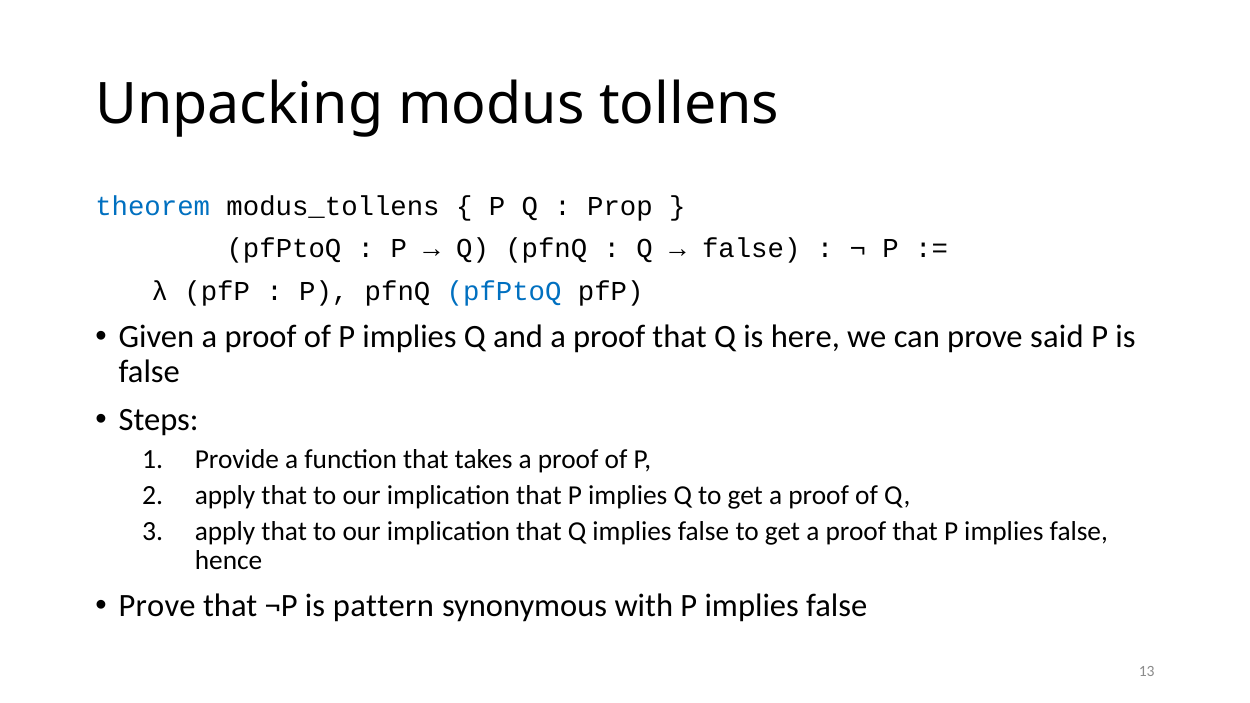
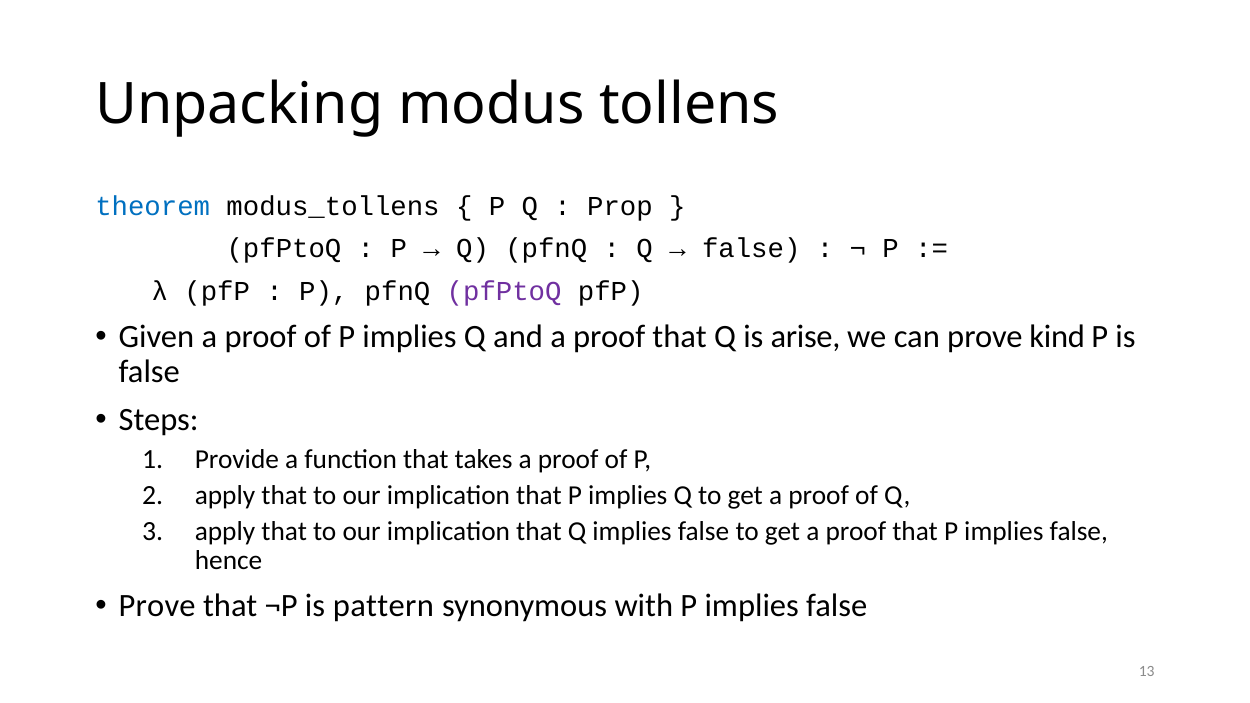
pfPtoQ colour: blue -> purple (504, 292)
here: here -> arise (806, 337)
said: said -> kind (1057, 337)
